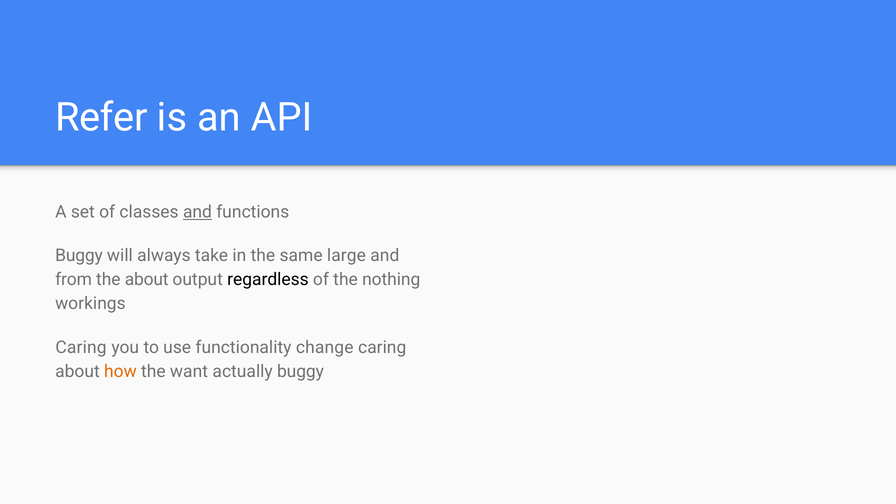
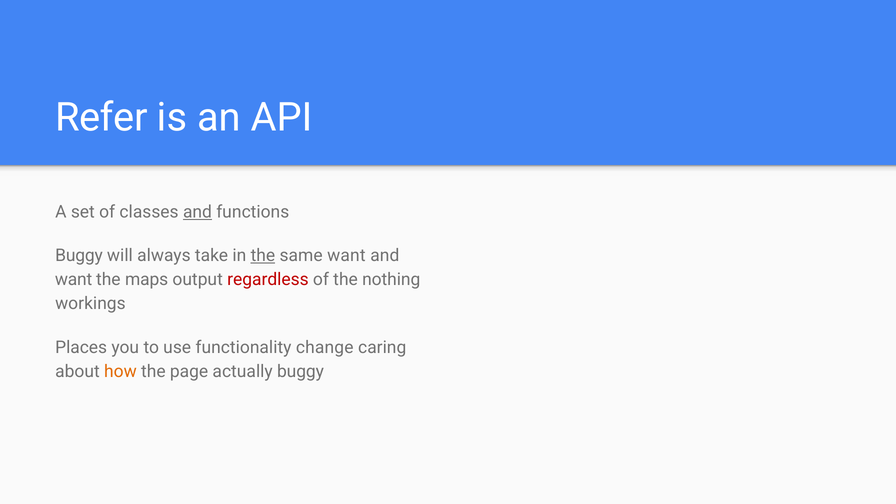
the underline: none -> present (263, 256)
same large: large -> want (346, 256)
from: from -> want (74, 280)
the about: about -> maps (147, 280)
regardless colour: black -> red (268, 280)
Caring: Caring -> Places (81, 348)
want: want -> page (189, 372)
